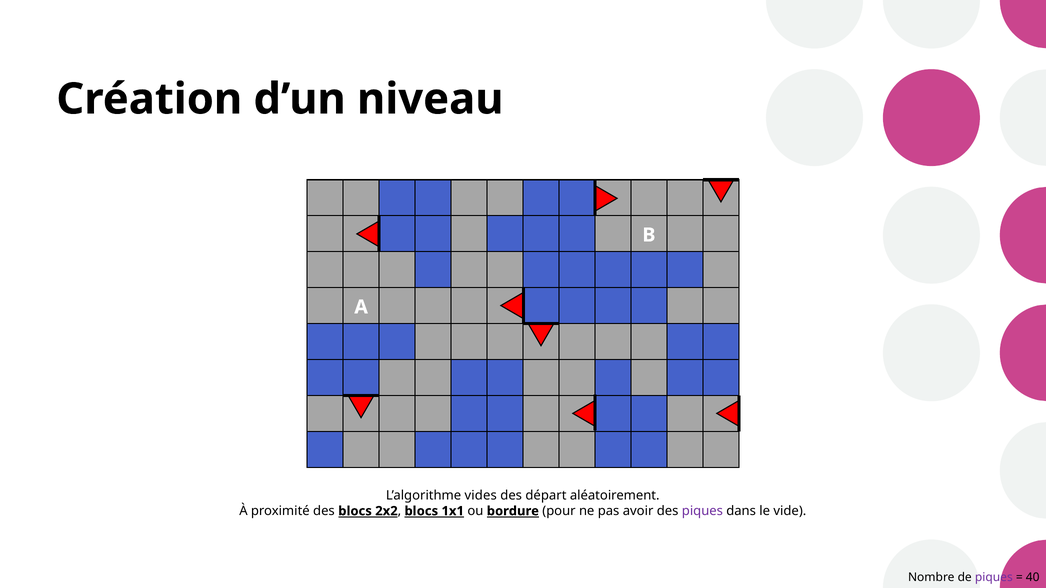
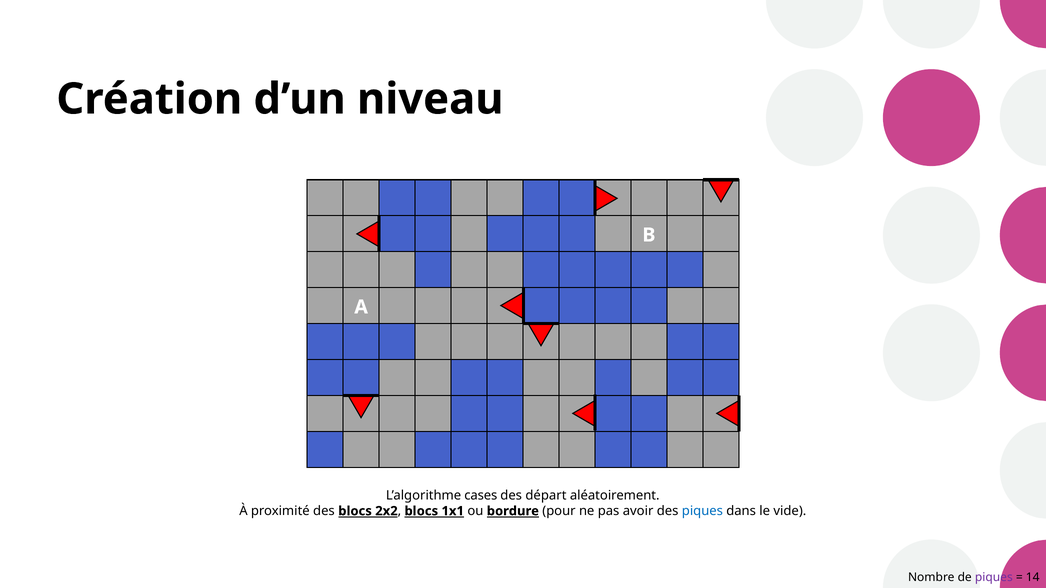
vides: vides -> cases (481, 496)
piques colour: purple -> blue (702, 511)
40: 40 -> 14 (1033, 578)
